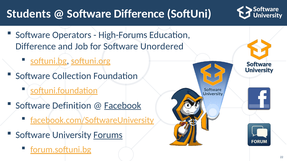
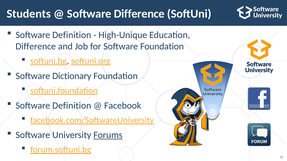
Operators: Operators -> Definition (72, 35)
High-Forums: High-Forums -> High-Unique (123, 35)
Software Unordered: Unordered -> Foundation (162, 47)
Collection: Collection -> Dictionary (72, 76)
Facebook underline: present -> none (123, 106)
